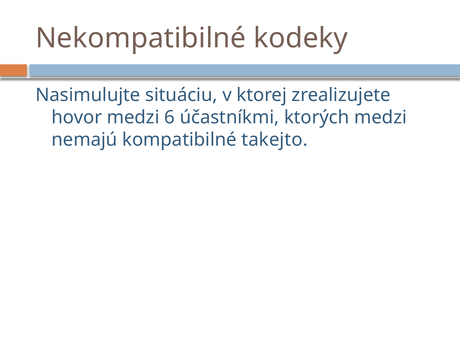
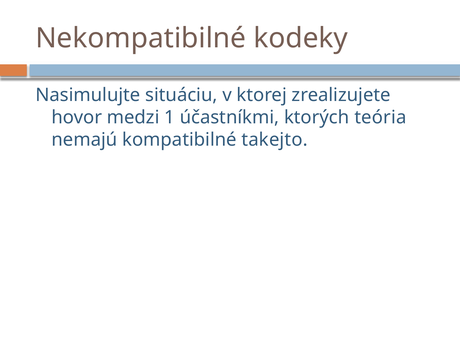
6: 6 -> 1 (170, 117)
ktorých medzi: medzi -> teória (380, 117)
